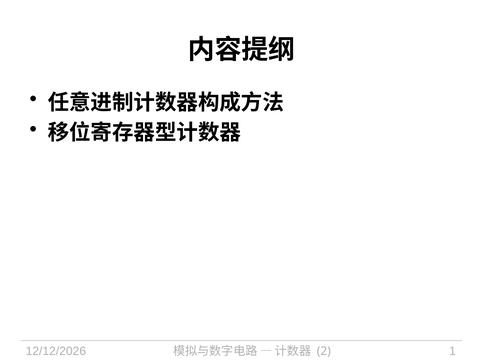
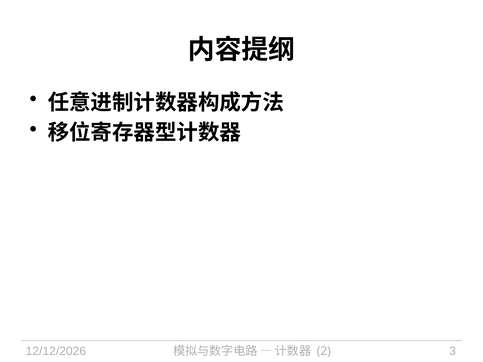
1: 1 -> 3 (453, 351)
